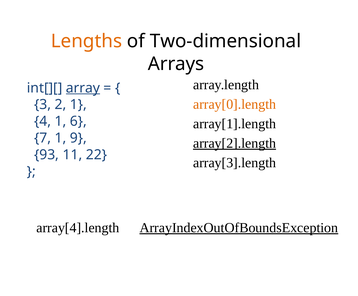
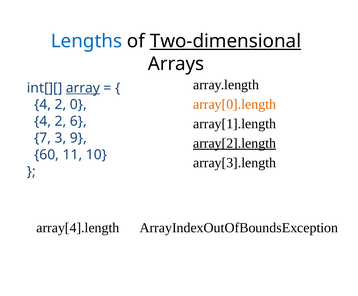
Lengths colour: orange -> blue (86, 41)
Two-dimensional underline: none -> present (225, 41)
3: 3 -> 4 (43, 105)
2 1: 1 -> 0 (78, 105)
1: 1 -> 2 (60, 121)
7 1: 1 -> 3 (60, 138)
93: 93 -> 60 (47, 155)
22: 22 -> 10 (96, 155)
ArrayIndexOutOfBoundsException underline: present -> none (239, 228)
